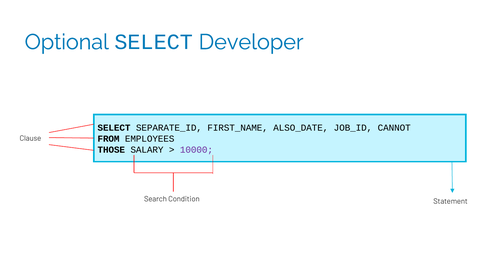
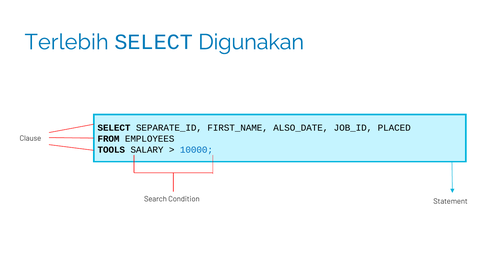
Optional: Optional -> Terlebih (67, 42)
Developer: Developer -> Digunakan (251, 42)
CANNOT: CANNOT -> PLACED (394, 128)
THOSE: THOSE -> TOOLS (111, 150)
10000 colour: purple -> blue (196, 150)
